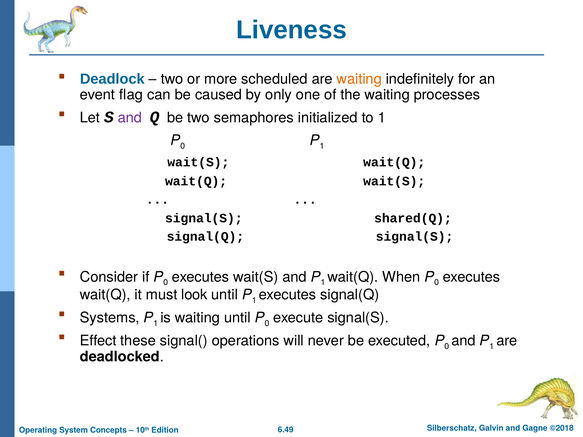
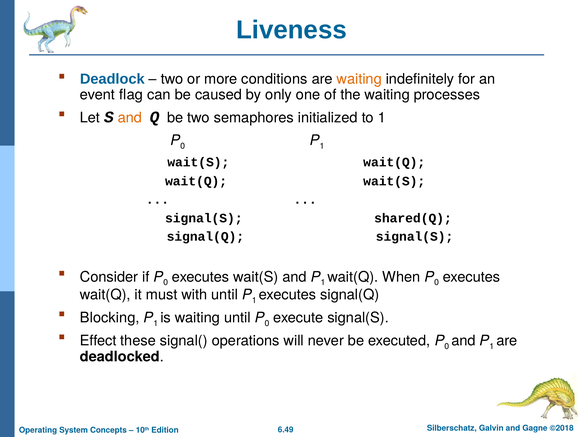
scheduled: scheduled -> conditions (274, 79)
and colour: purple -> orange (130, 118)
look: look -> with (194, 295)
Systems: Systems -> Blocking (110, 318)
